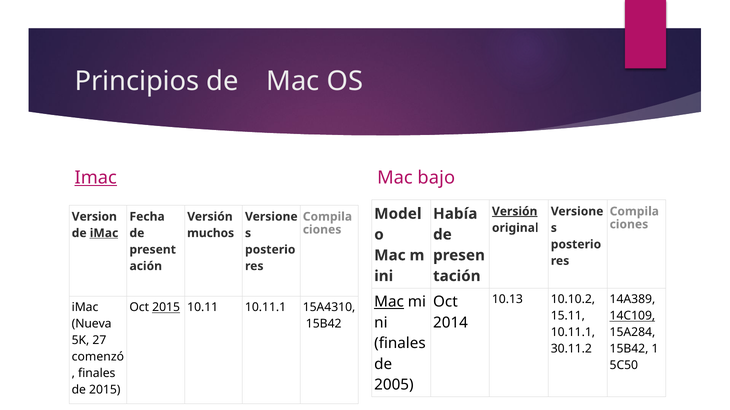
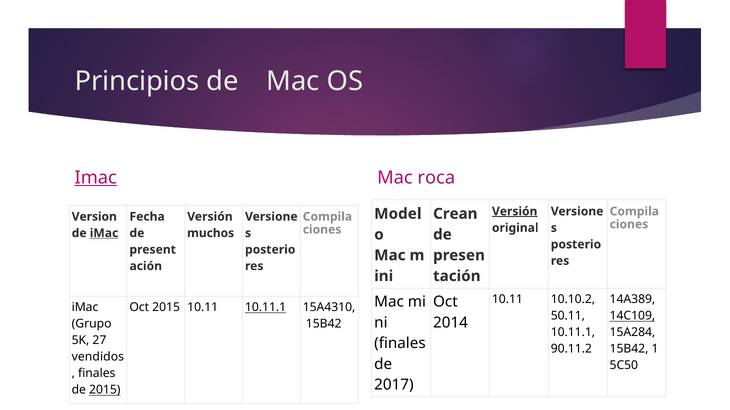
bajo: bajo -> roca (436, 178)
Había: Había -> Crean (455, 214)
10.13: 10.13 -> 10.11 (507, 300)
Mac underline: present -> none (389, 302)
2015 underline: present -> none (166, 308)
10.11.1 underline: none -> present (266, 308)
15.11: 15.11 -> 50.11 (568, 316)
Nueva: Nueva -> Grupo (92, 324)
30.11.2: 30.11.2 -> 90.11.2 (571, 349)
comenzó: comenzó -> vendidos (98, 357)
2005: 2005 -> 2017 (394, 385)
2015 underline: none -> present (105, 390)
